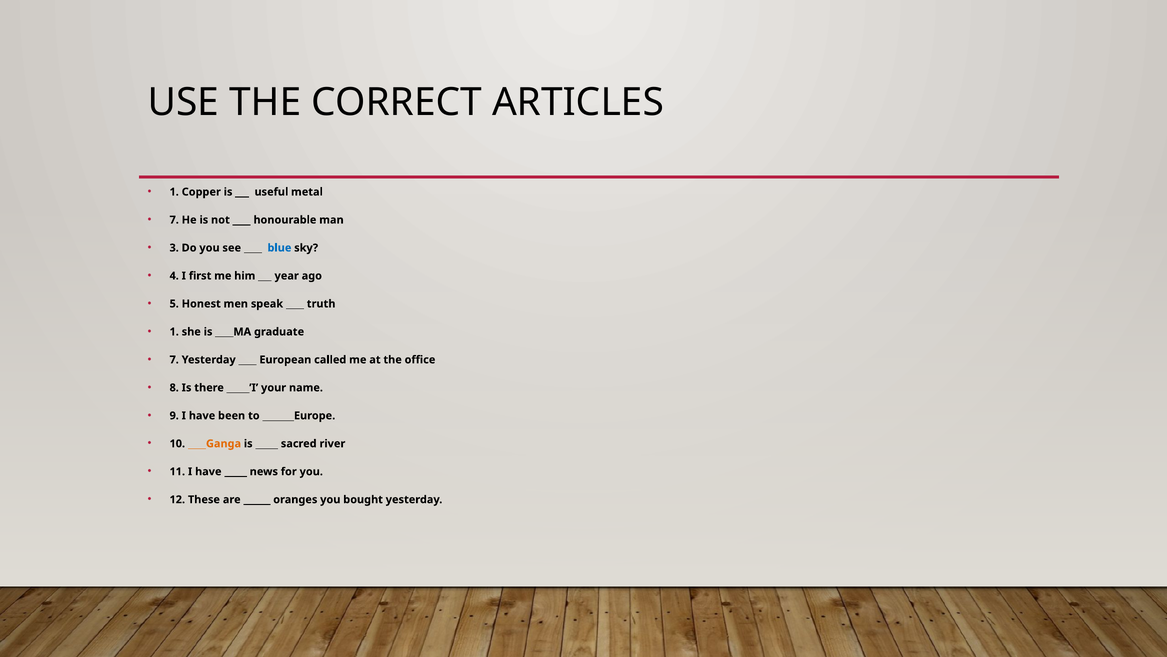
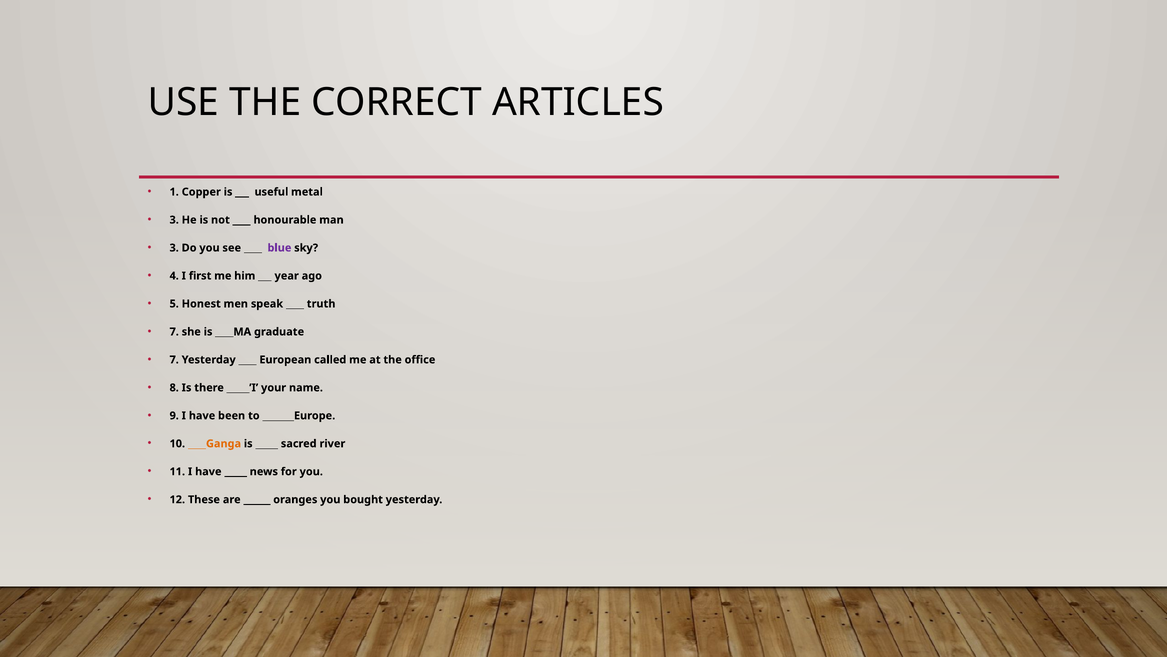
7: 7 -> 3 (174, 220)
blue colour: blue -> purple (279, 248)
1: 1 -> 7 (174, 331)
